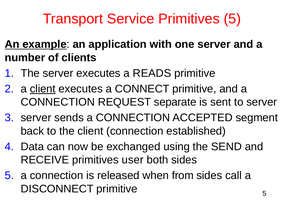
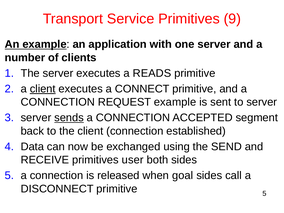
Primitives 5: 5 -> 9 (232, 19)
REQUEST separate: separate -> example (175, 102)
sends underline: none -> present (69, 118)
from: from -> goal (183, 176)
